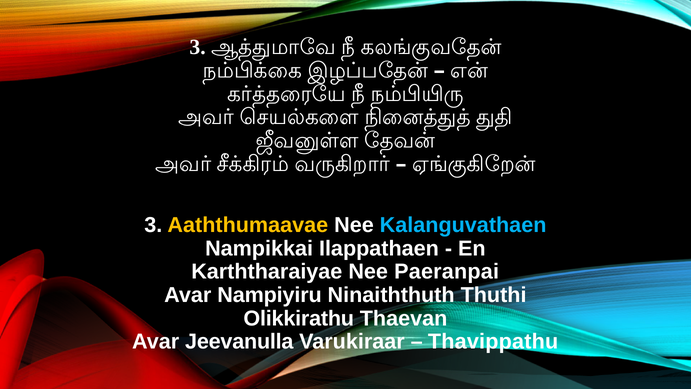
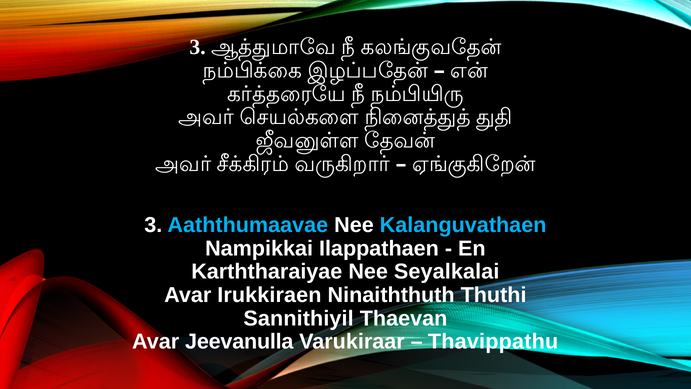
Aaththumaavae colour: yellow -> light blue (248, 225)
Paeranpai: Paeranpai -> Seyalkalai (447, 272)
Nampiyiru: Nampiyiru -> Irukkiraen (269, 295)
Olikkirathu: Olikkirathu -> Sannithiyil (299, 318)
